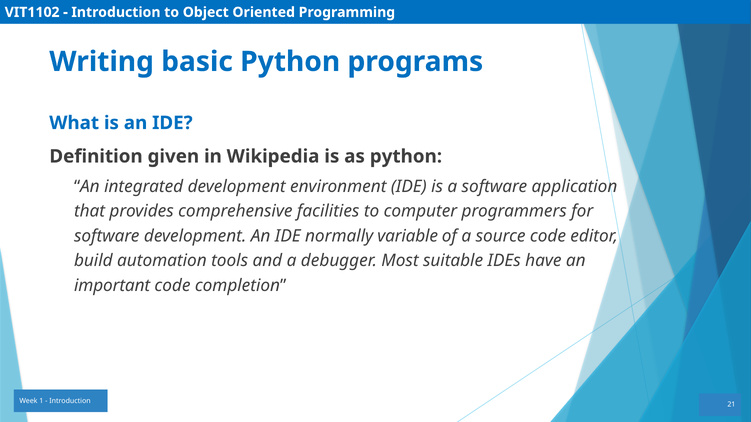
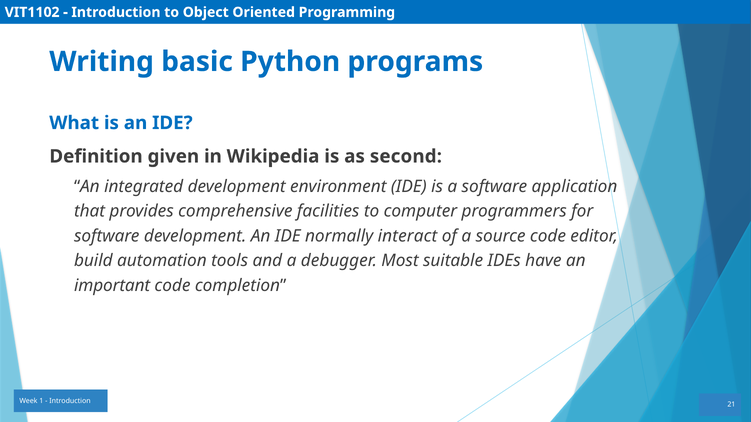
as python: python -> second (406, 156)
variable: variable -> interact (407, 236)
